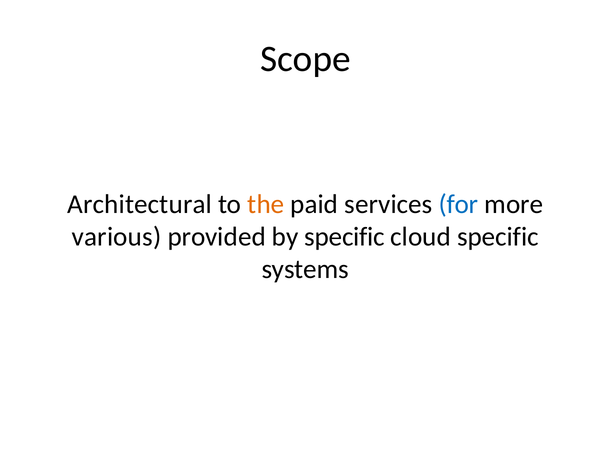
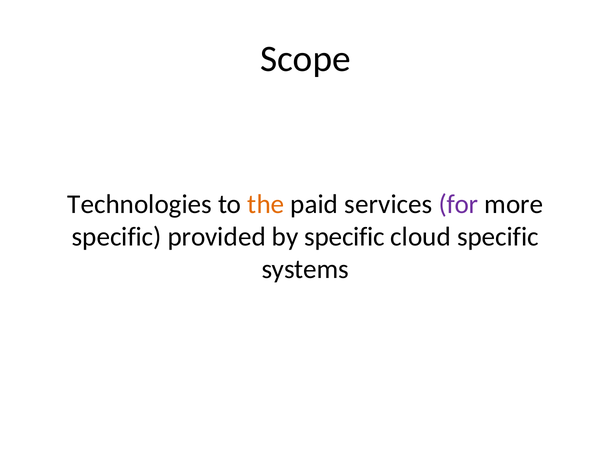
Architectural: Architectural -> Technologies (140, 204)
for colour: blue -> purple (458, 204)
various: various -> specific (117, 237)
